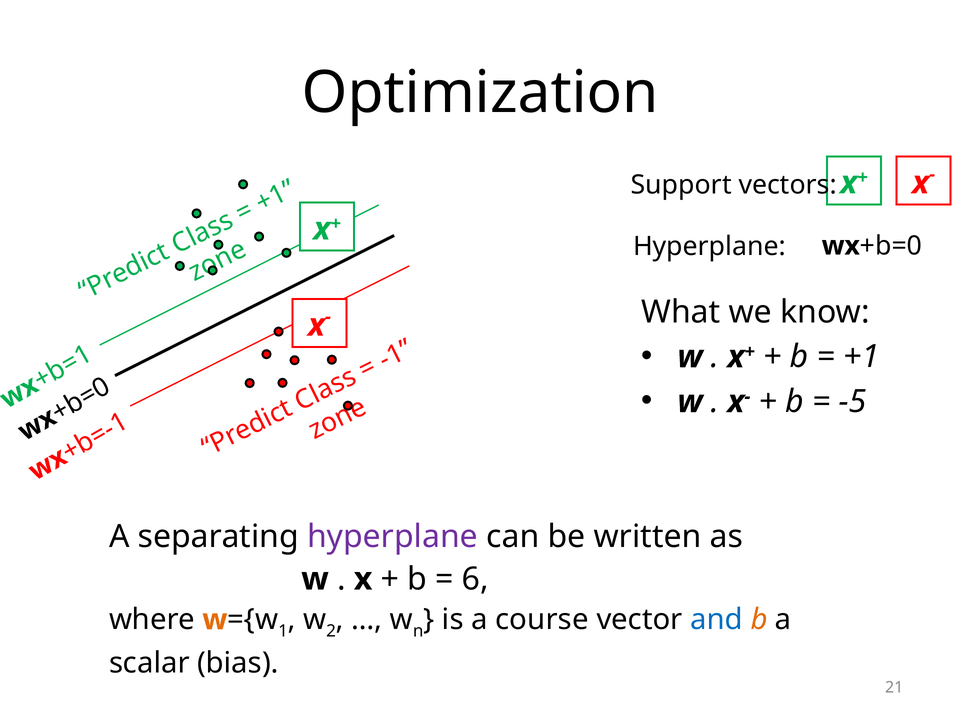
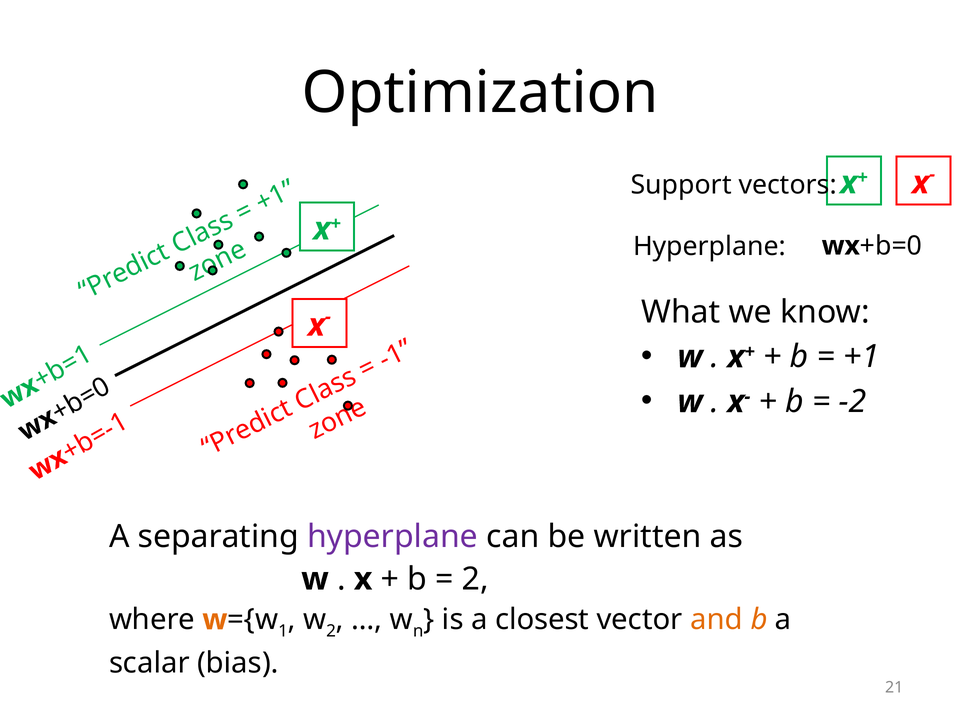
-5: -5 -> -2 (853, 401)
6: 6 -> 2 (475, 579)
course: course -> closest (542, 619)
and colour: blue -> orange (716, 619)
